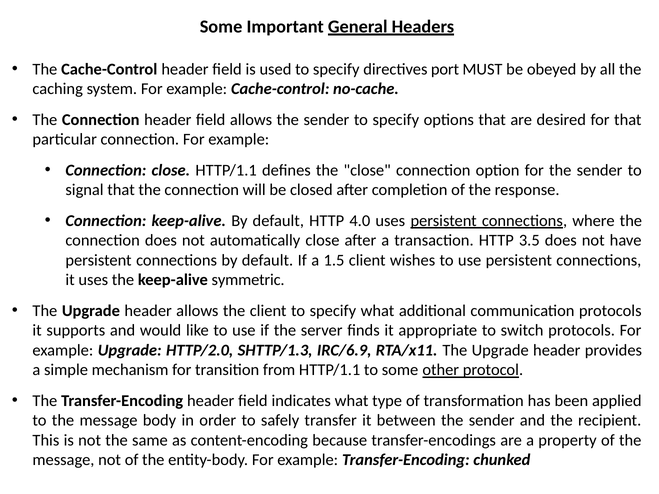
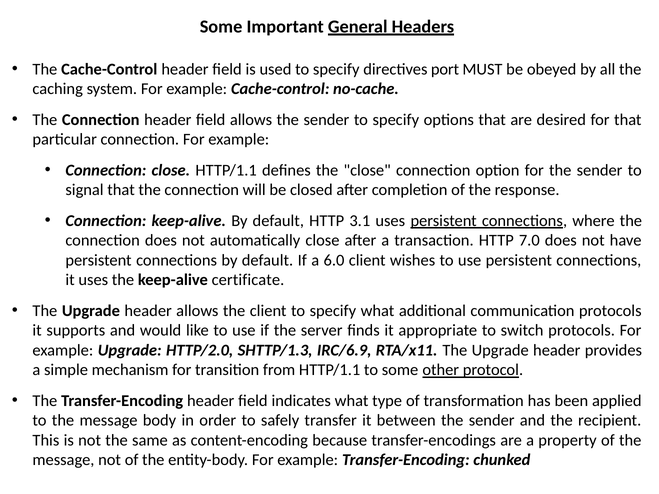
4.0: 4.0 -> 3.1 (360, 221)
3.5: 3.5 -> 7.0 (529, 241)
1.5: 1.5 -> 6.0 (334, 260)
symmetric: symmetric -> certificate (248, 280)
